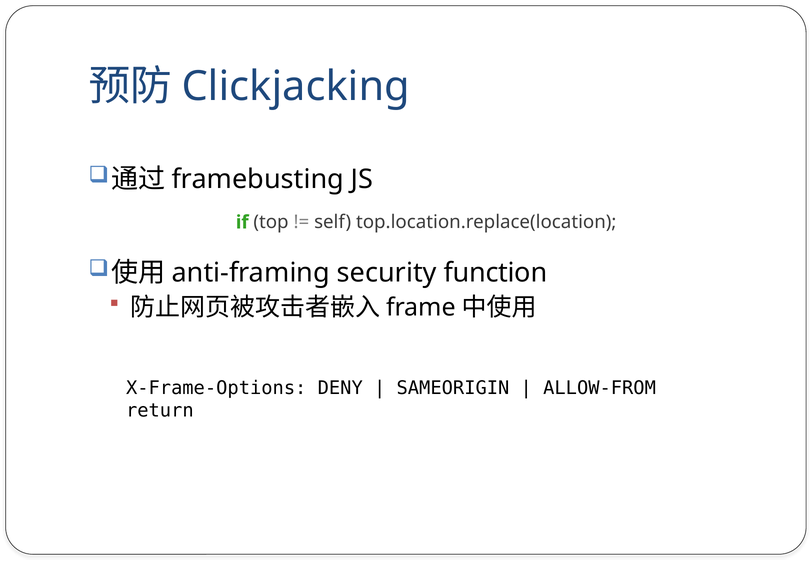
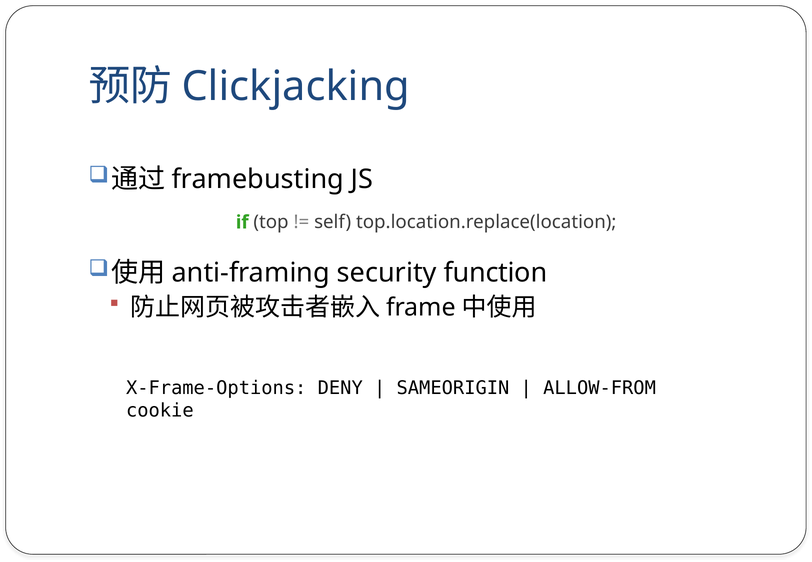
return: return -> cookie (160, 411)
